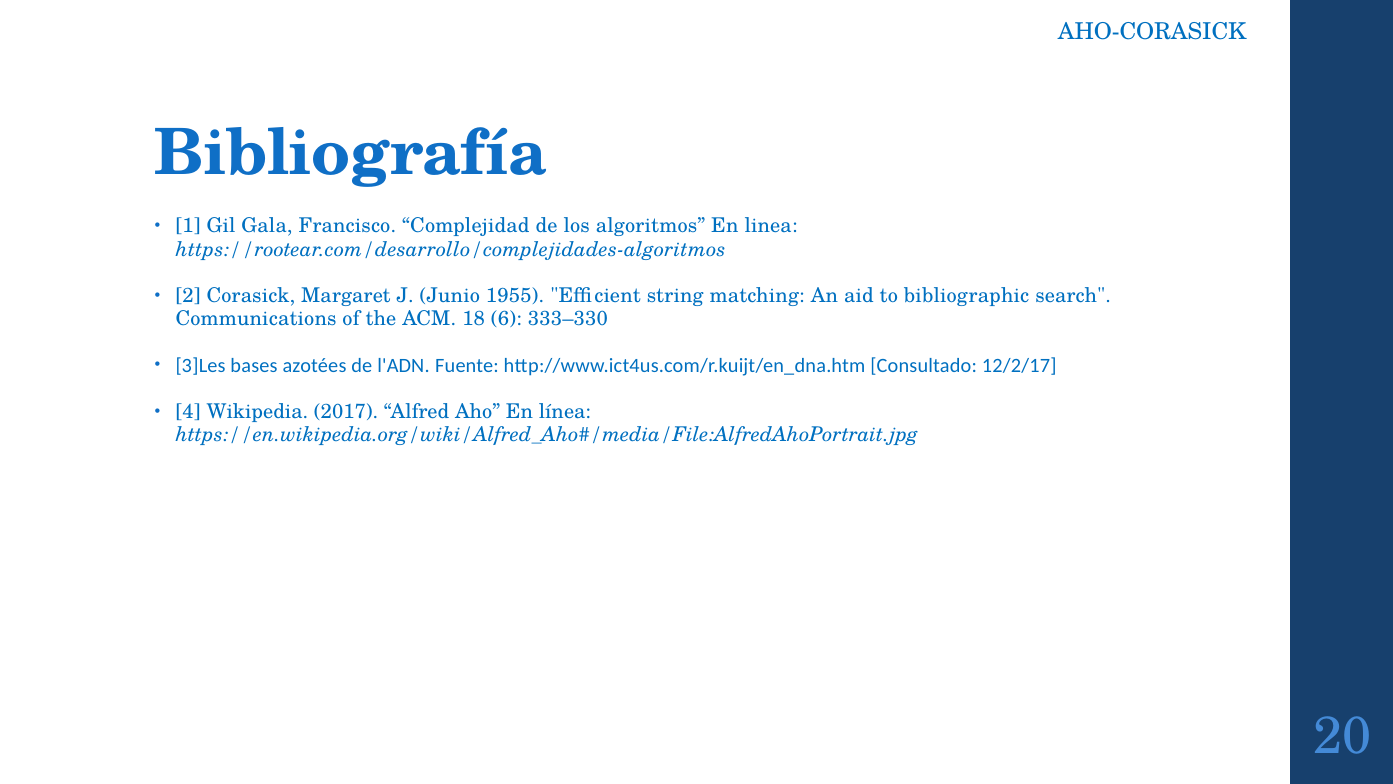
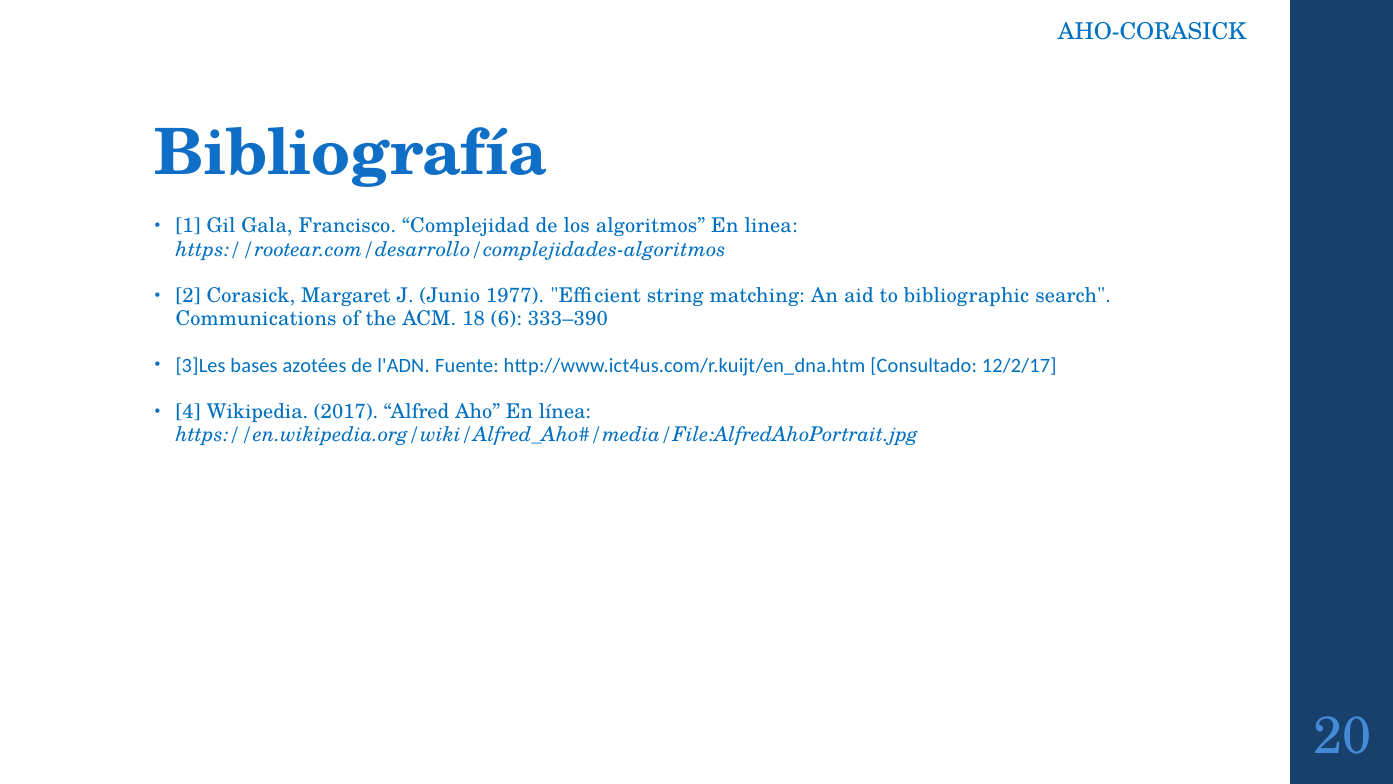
1955: 1955 -> 1977 (515, 296)
333–330: 333–330 -> 333–390 (568, 319)
